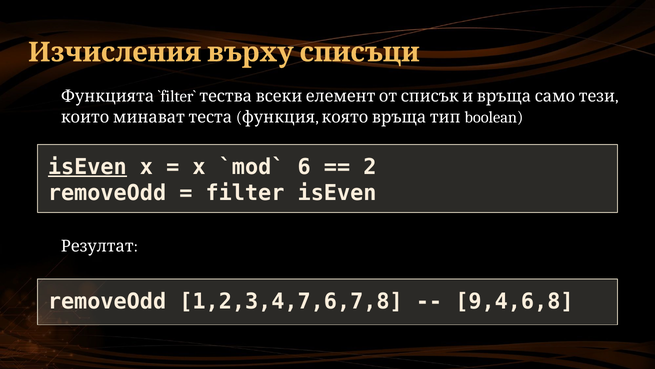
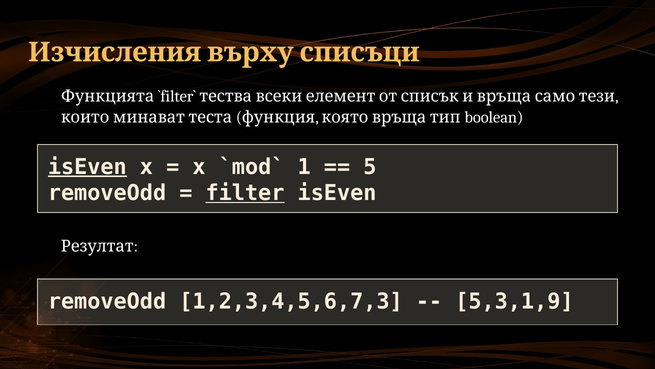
6: 6 -> 1 (304, 167)
2: 2 -> 5 (370, 167)
filter underline: none -> present (245, 193)
1,2,3,4,7,6,7,8: 1,2,3,4,7,6,7,8 -> 1,2,3,4,5,6,7,3 (291, 301)
9,4,6,8: 9,4,6,8 -> 5,3,1,9 (514, 301)
